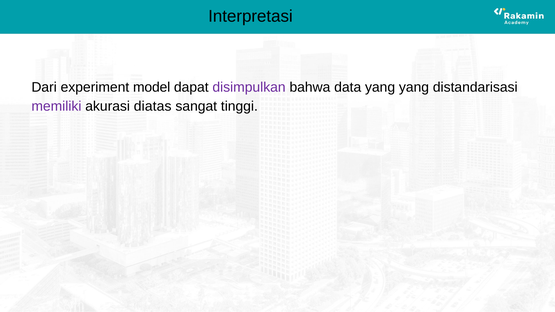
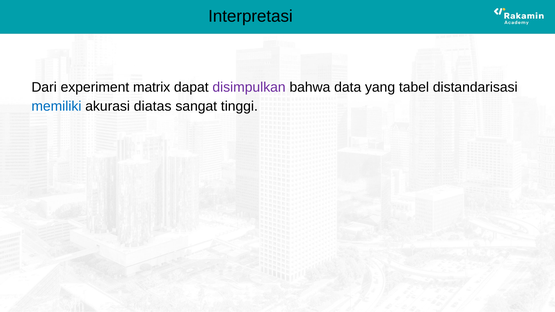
model: model -> matrix (152, 87)
yang yang: yang -> tabel (414, 87)
memiliki colour: purple -> blue (56, 106)
